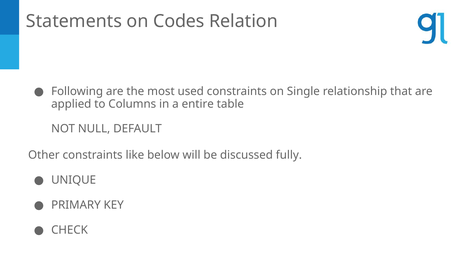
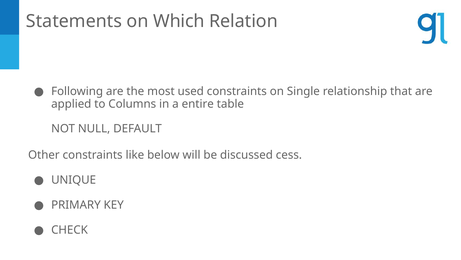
Codes: Codes -> Which (179, 21)
fully: fully -> cess (289, 155)
